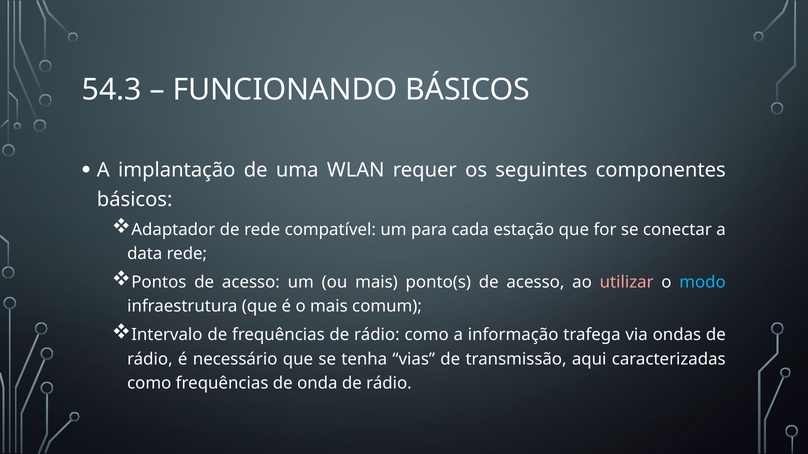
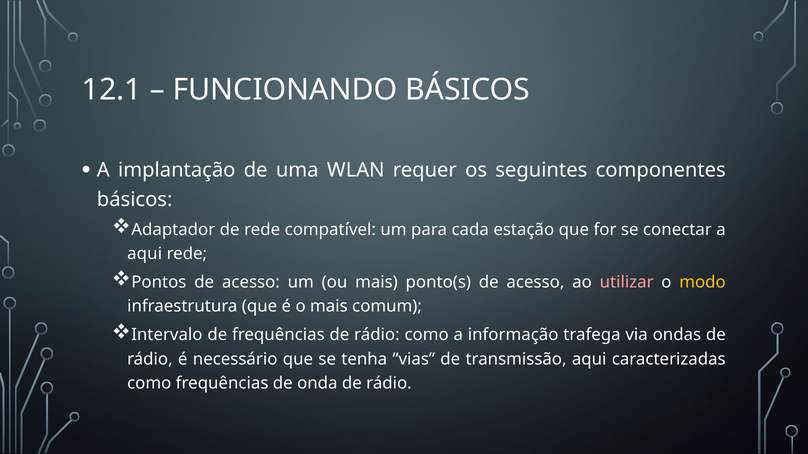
54.3: 54.3 -> 12.1 (112, 90)
data: data -> aqui (145, 254)
modo colour: light blue -> yellow (703, 282)
